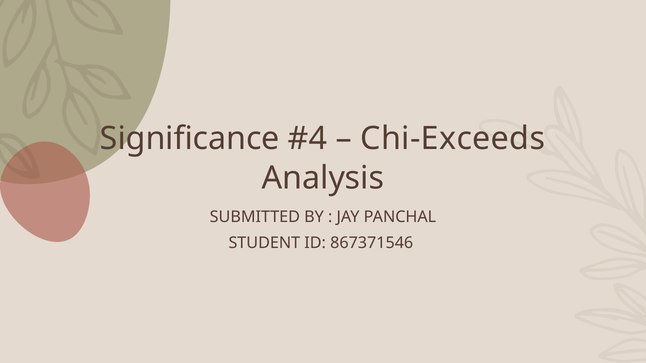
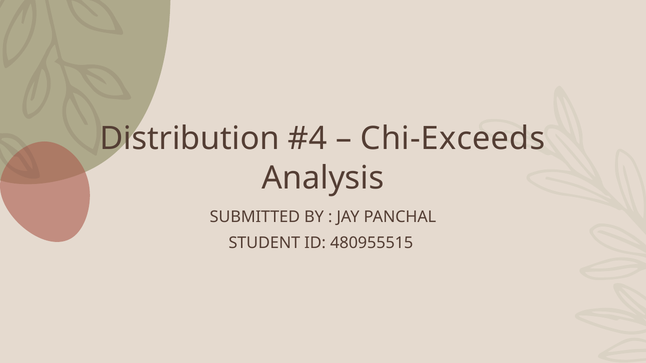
Significance: Significance -> Distribution (190, 139)
867371546: 867371546 -> 480955515 (372, 243)
